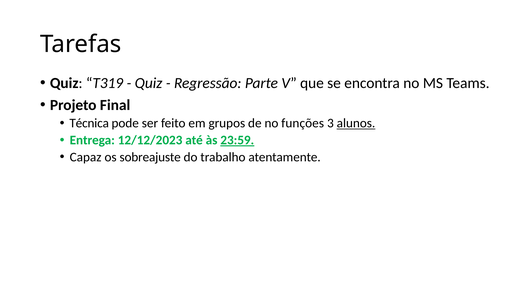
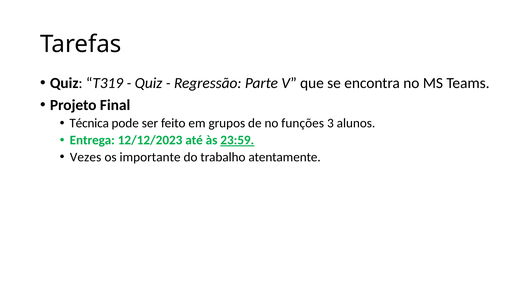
alunos underline: present -> none (356, 123)
Capaz: Capaz -> Vezes (86, 157)
sobreajuste: sobreajuste -> importante (150, 157)
